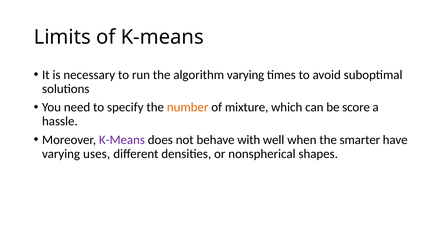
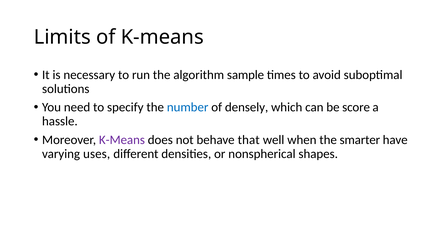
algorithm varying: varying -> sample (246, 75)
number colour: orange -> blue (188, 107)
mixture: mixture -> densely (247, 107)
with: with -> that (249, 140)
